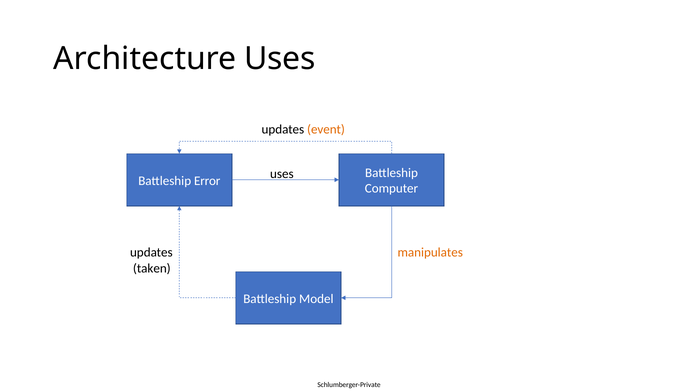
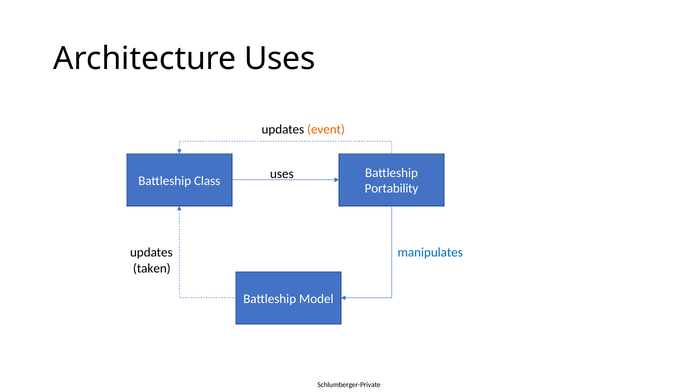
Error: Error -> Class (207, 181)
Computer: Computer -> Portability (392, 189)
manipulates colour: orange -> blue (430, 253)
